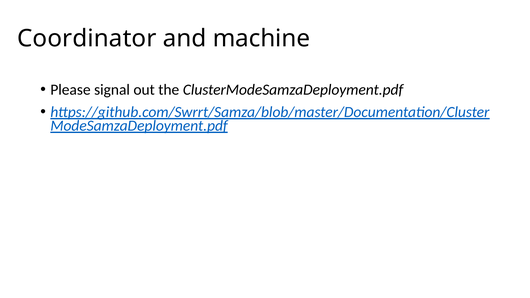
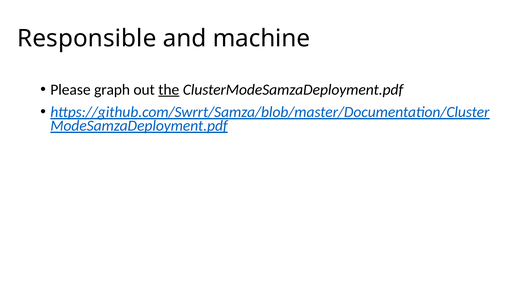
Coordinator: Coordinator -> Responsible (87, 39)
signal: signal -> graph (112, 90)
the underline: none -> present (169, 90)
